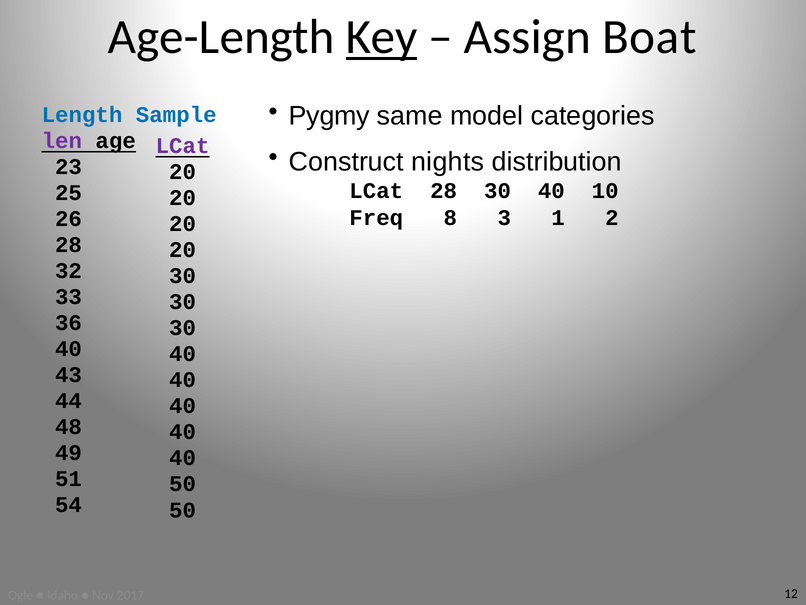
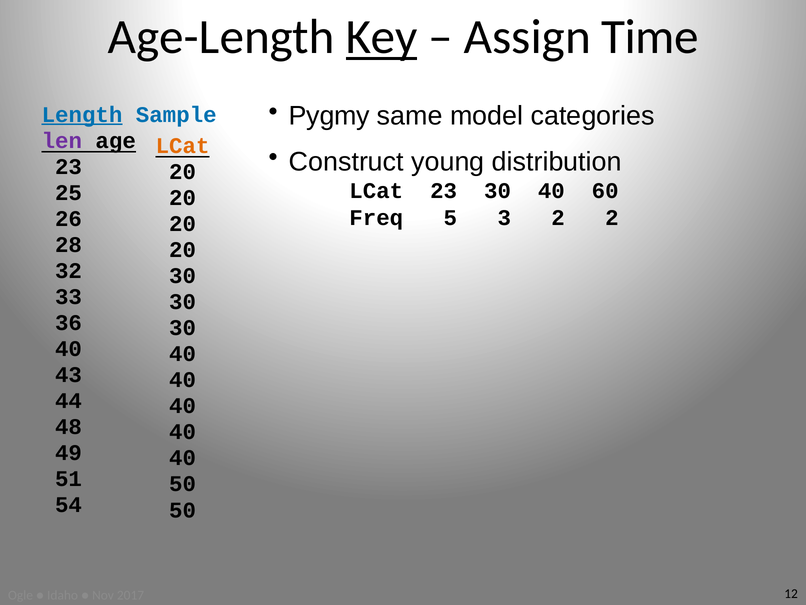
Boat: Boat -> Time (650, 37)
Length underline: none -> present (82, 115)
LCat colour: purple -> orange (183, 146)
nights: nights -> young (448, 162)
LCat 28: 28 -> 23 (444, 191)
10: 10 -> 60 (605, 191)
8: 8 -> 5 (450, 218)
3 1: 1 -> 2 (558, 218)
